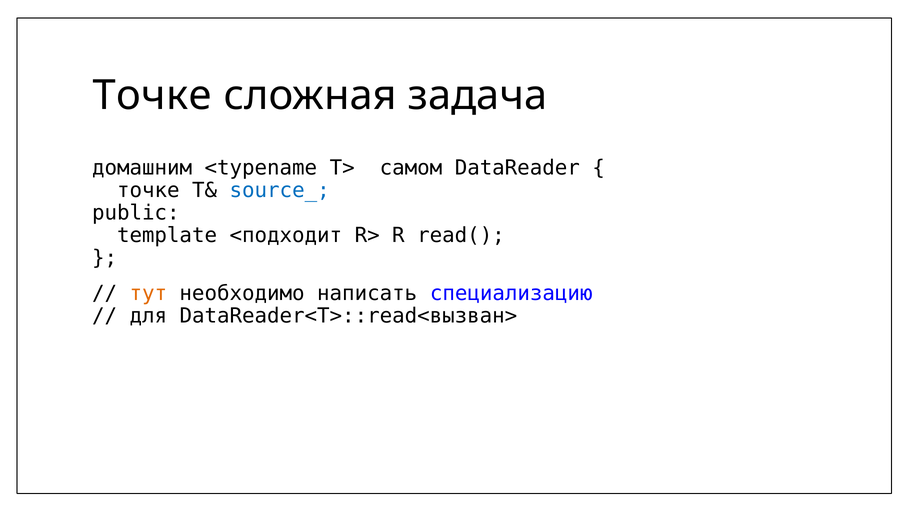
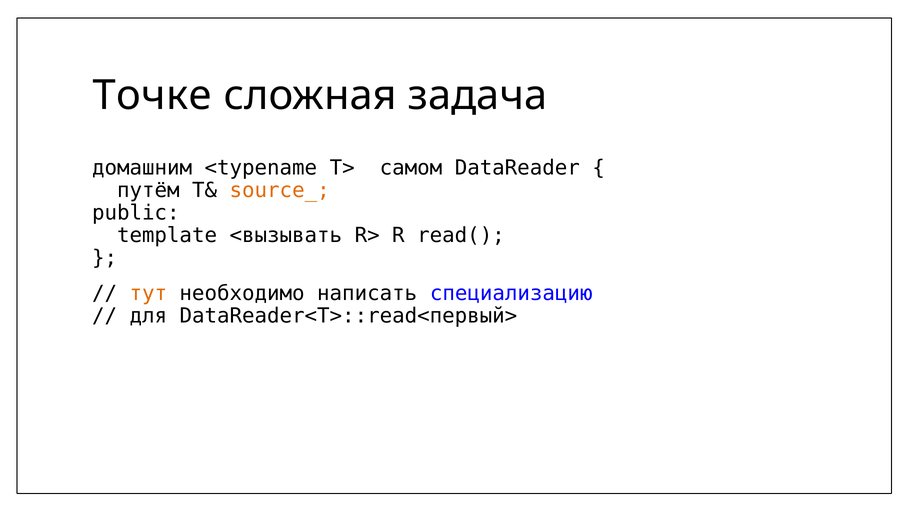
точке: точке -> путём (148, 190)
source_ colour: blue -> orange (280, 190)
<подходит: <подходит -> <вызывать (286, 235)
DataReader<T>::read<вызван>: DataReader<T>::read<вызван> -> DataReader<T>::read<первый> (348, 316)
